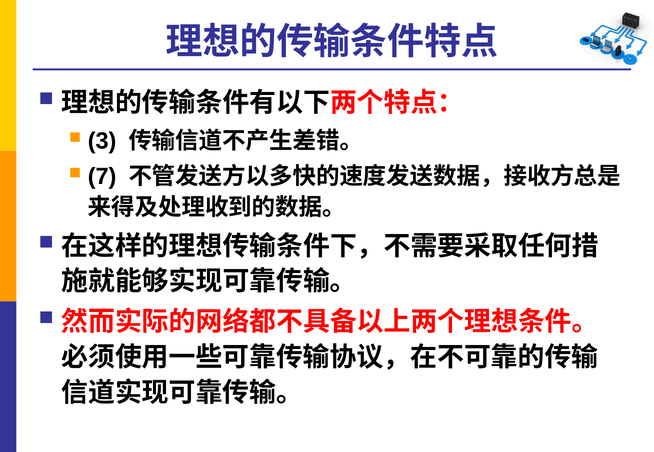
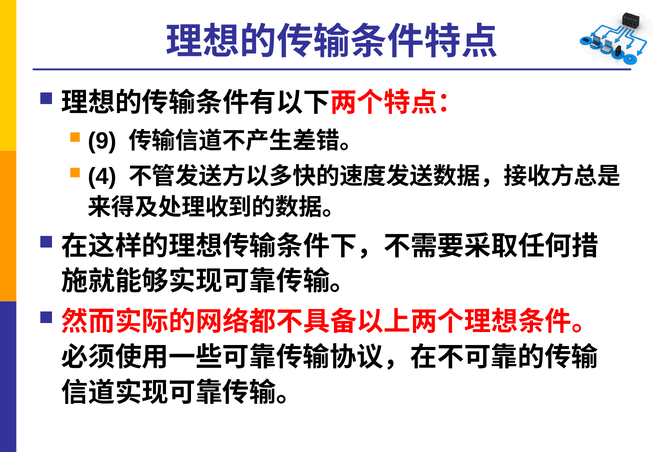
3: 3 -> 9 (102, 141)
7: 7 -> 4 (102, 177)
